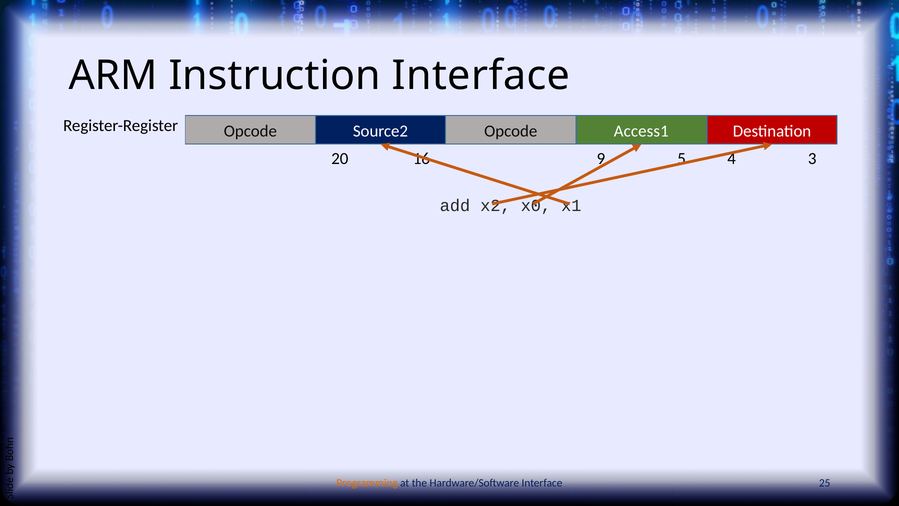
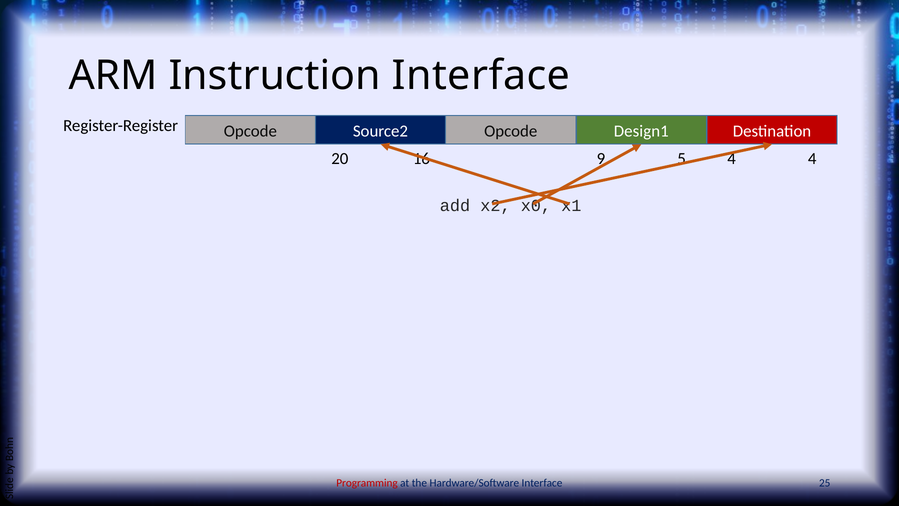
Access1: Access1 -> Design1 (641, 131)
3: 3 -> 4 (812, 159)
Programming colour: orange -> red (367, 483)
